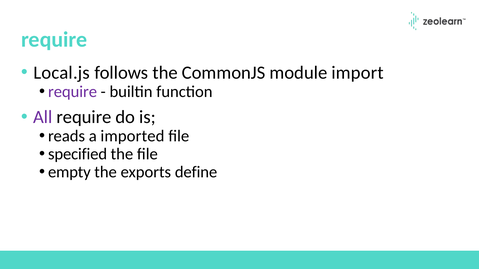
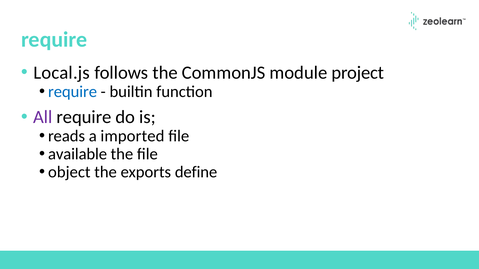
import: import -> project (358, 73)
require colour: purple -> blue (73, 92)
specified: specified -> available (78, 154)
empty: empty -> object (69, 172)
